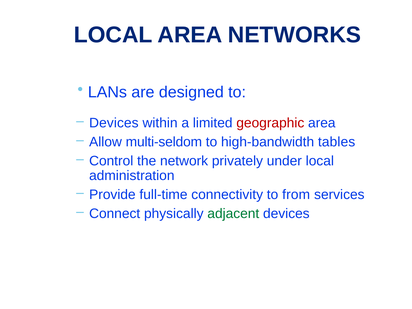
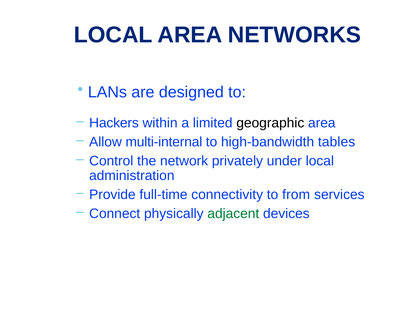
Devices: Devices -> Hackers (114, 123)
geographic colour: red -> black (270, 123)
multi-seldom: multi-seldom -> multi-internal (164, 142)
